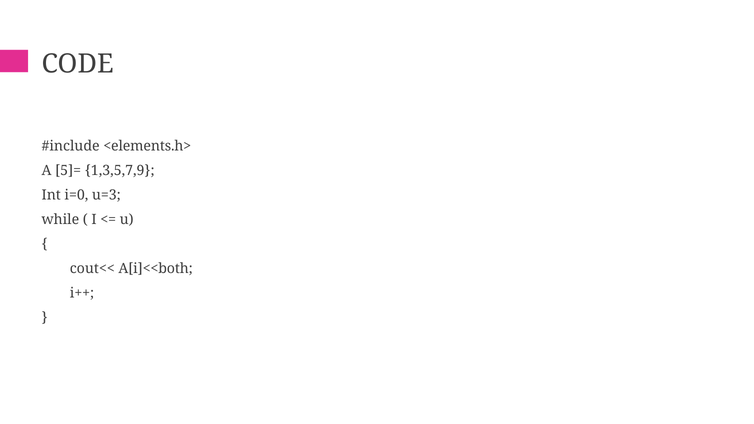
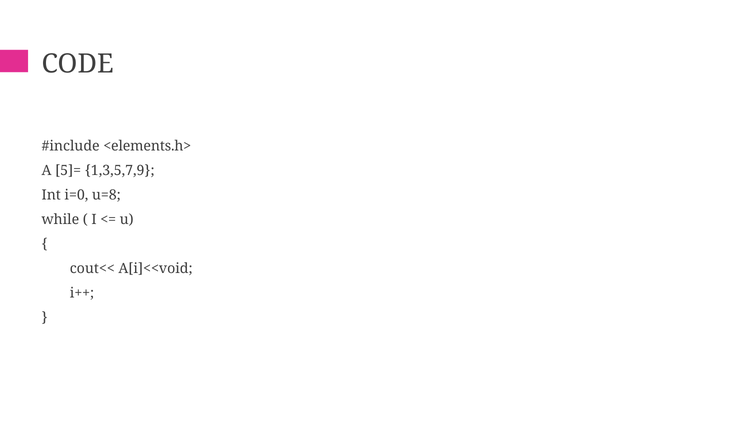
u=3: u=3 -> u=8 (106, 195)
A[i]<<both: A[i]<<both -> A[i]<<void (155, 269)
